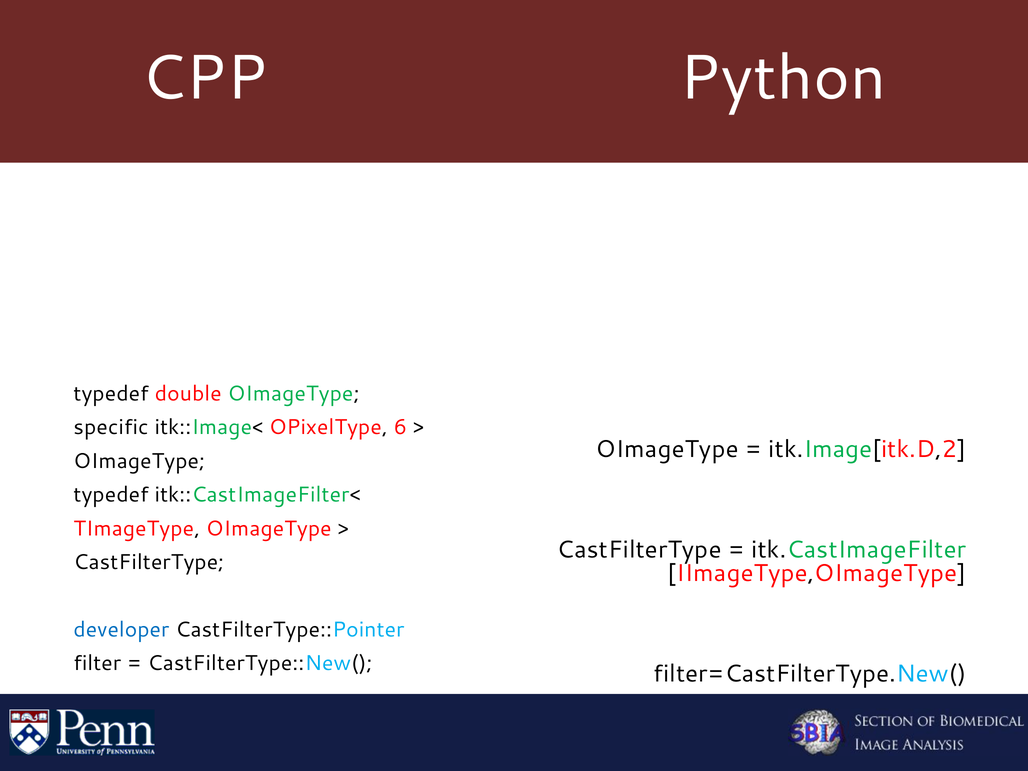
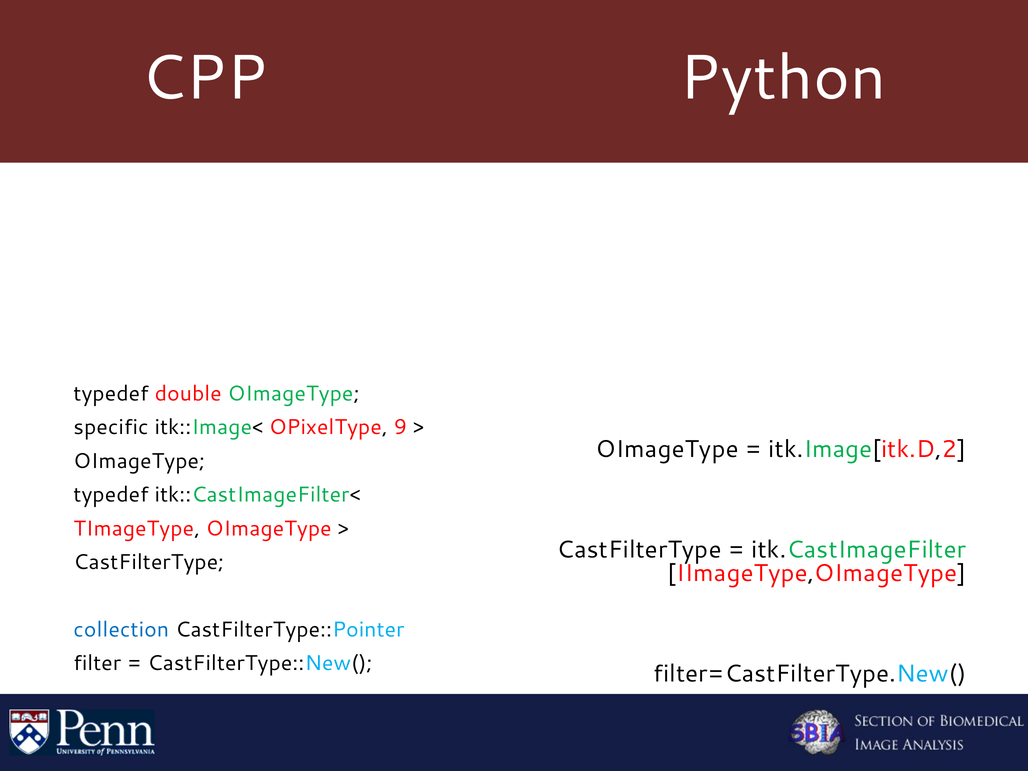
6: 6 -> 9 (400, 427)
developer: developer -> collection (121, 630)
